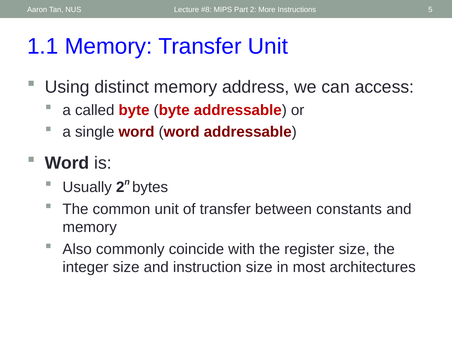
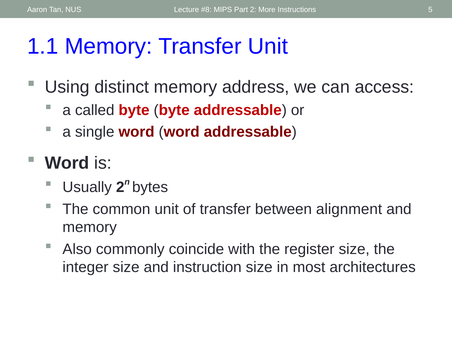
constants: constants -> alignment (349, 209)
